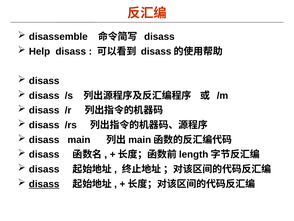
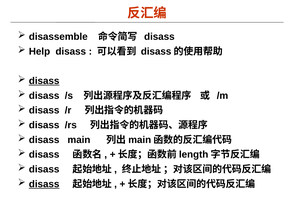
disass underline: none -> present (44, 81)
